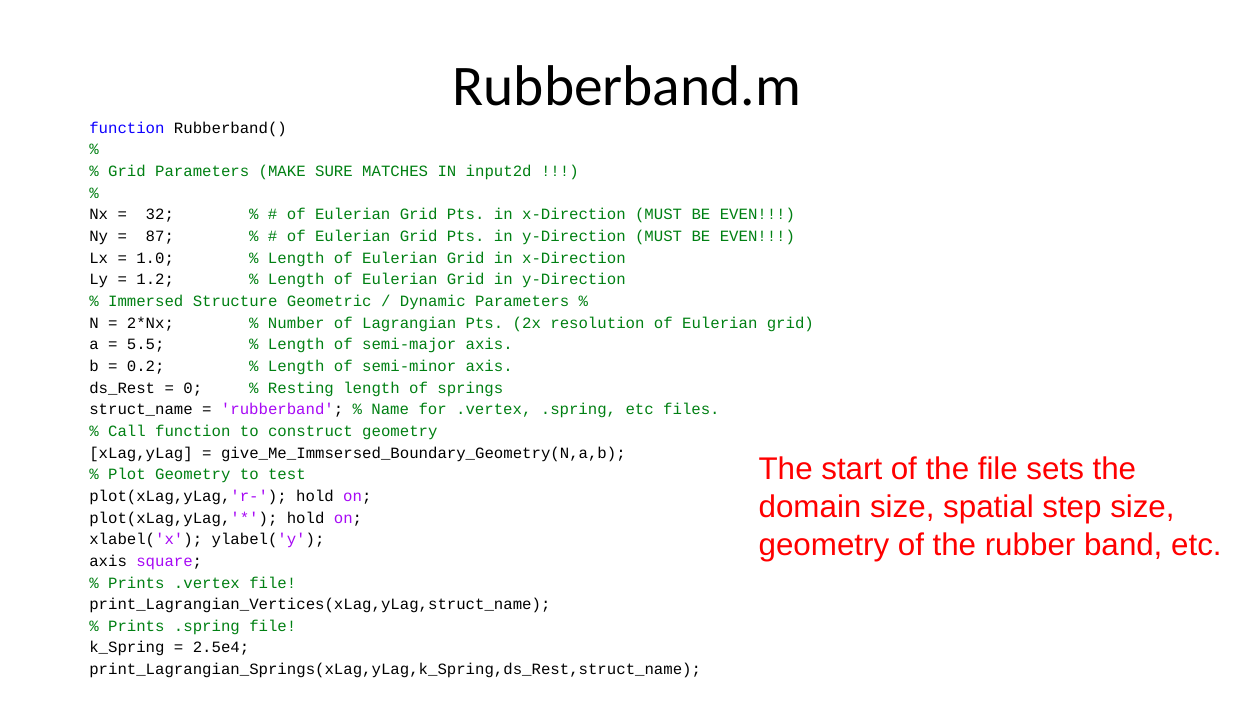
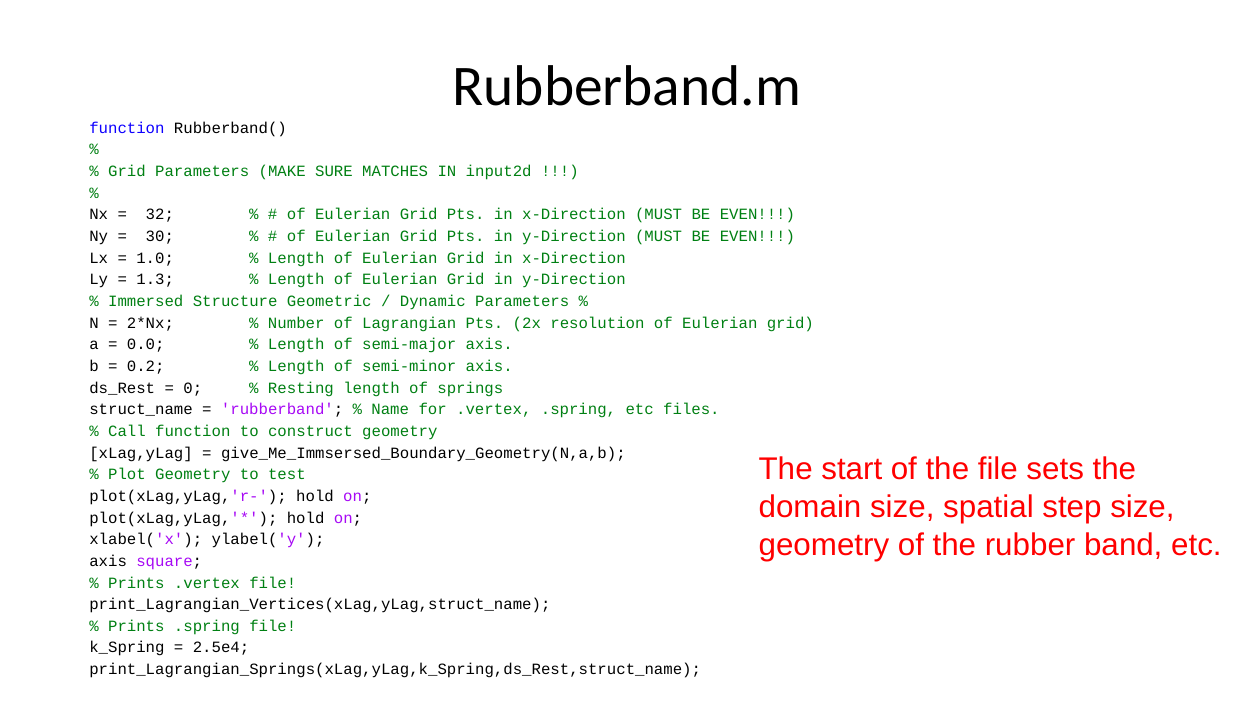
87: 87 -> 30 (160, 236)
1.2: 1.2 -> 1.3 (155, 280)
5.5: 5.5 -> 0.0 (146, 345)
